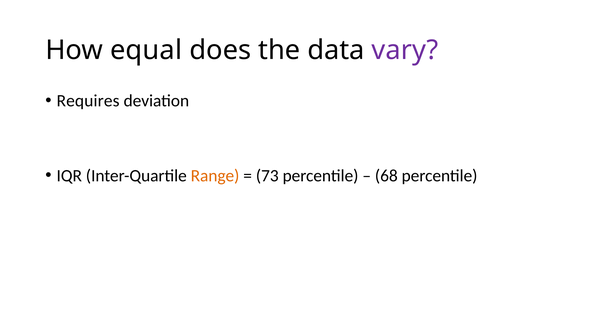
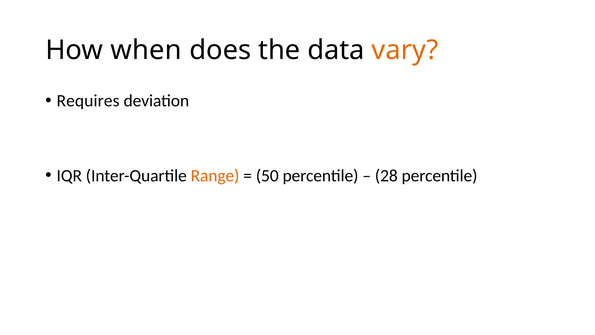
equal: equal -> when (146, 50)
vary colour: purple -> orange (405, 50)
73: 73 -> 50 (267, 175)
68: 68 -> 28 (386, 175)
